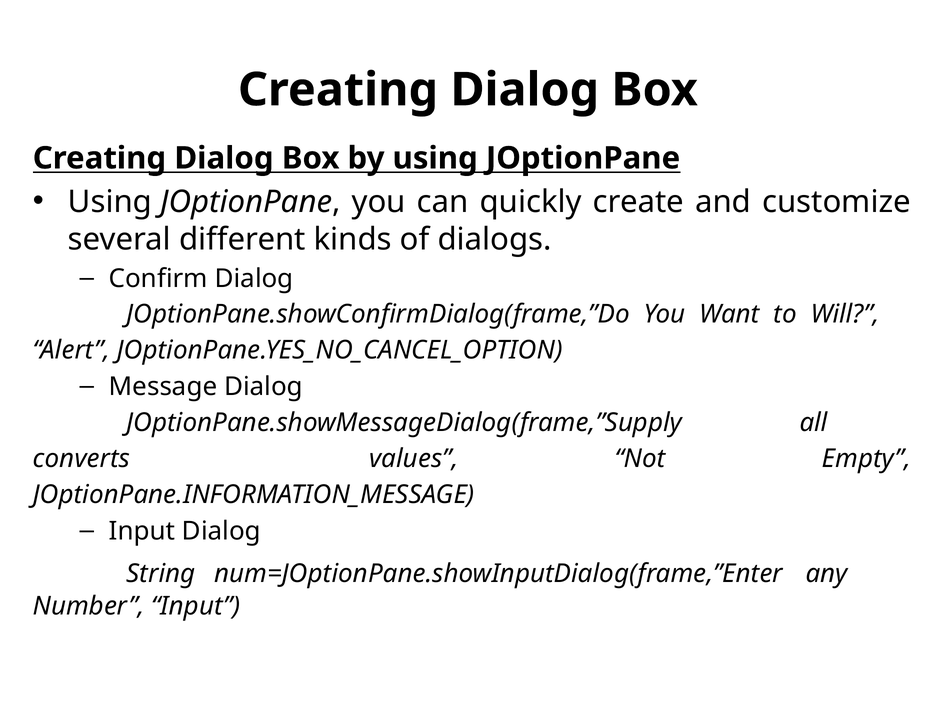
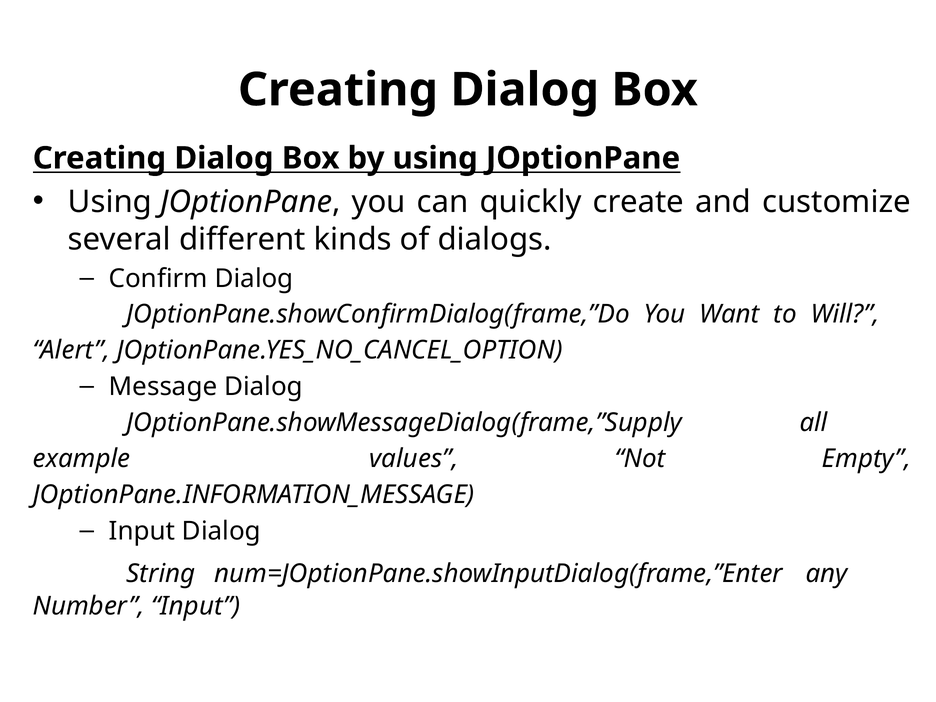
converts: converts -> example (82, 459)
